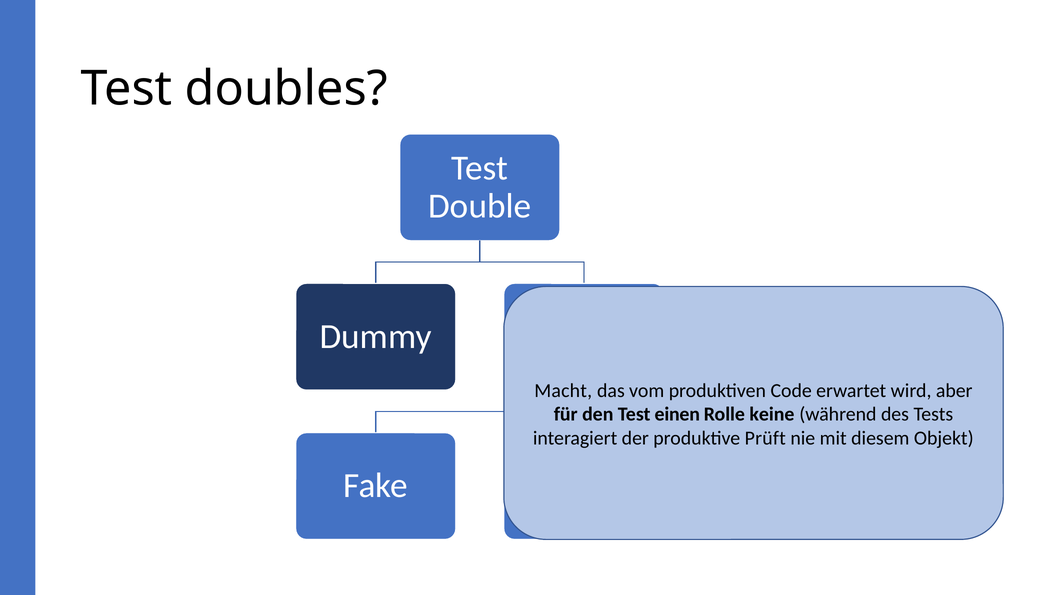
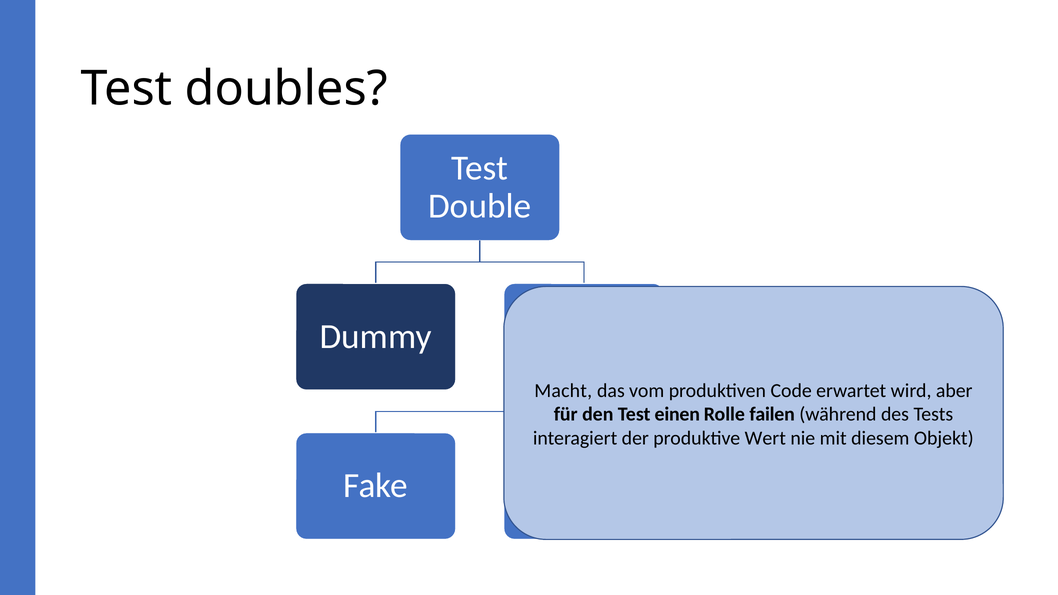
keine: keine -> failen (772, 414)
Prüft: Prüft -> Wert (765, 438)
